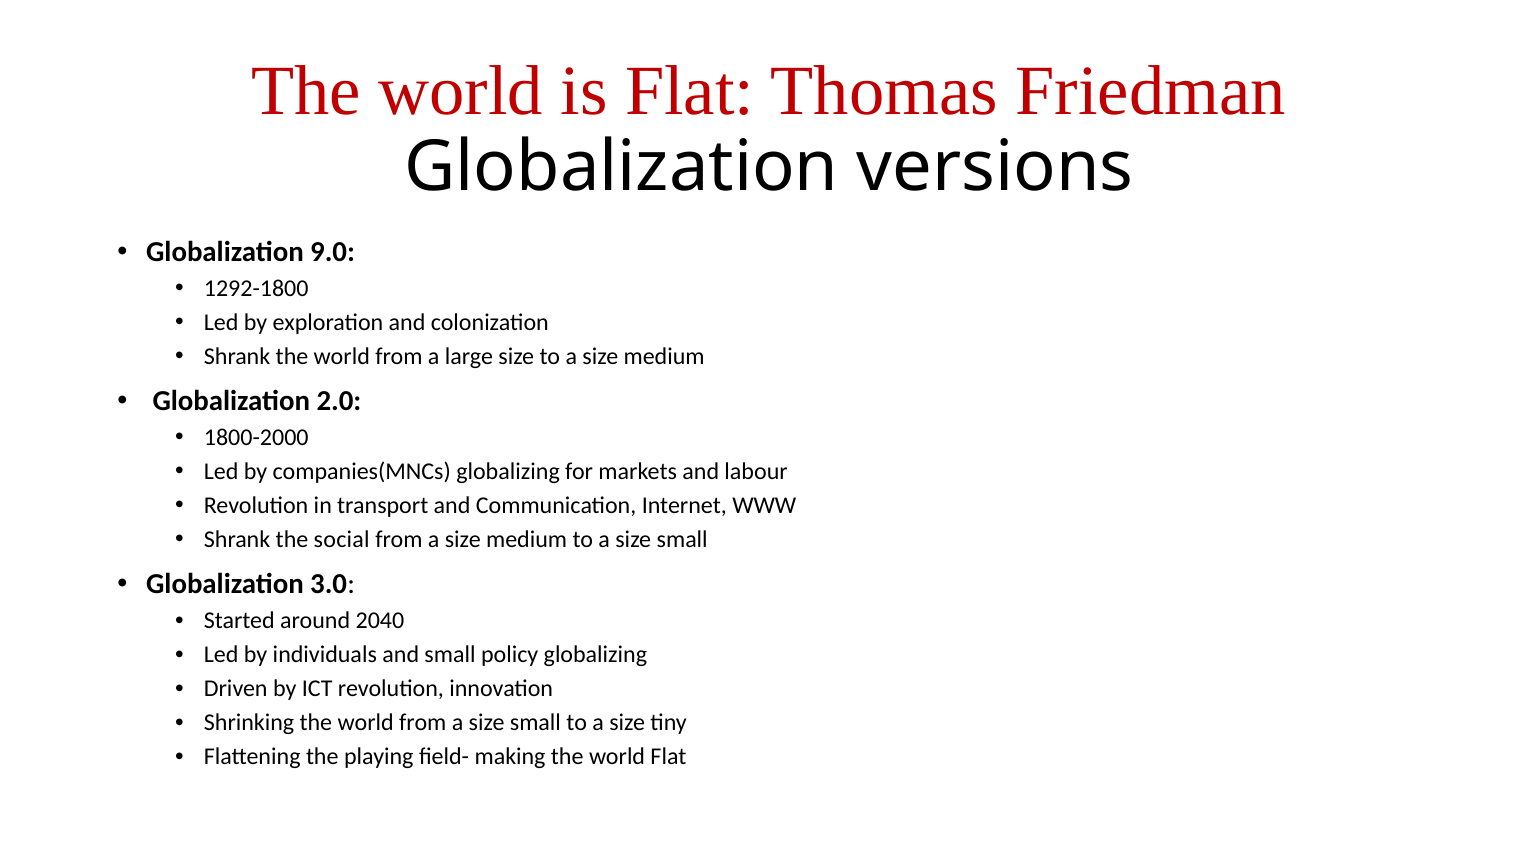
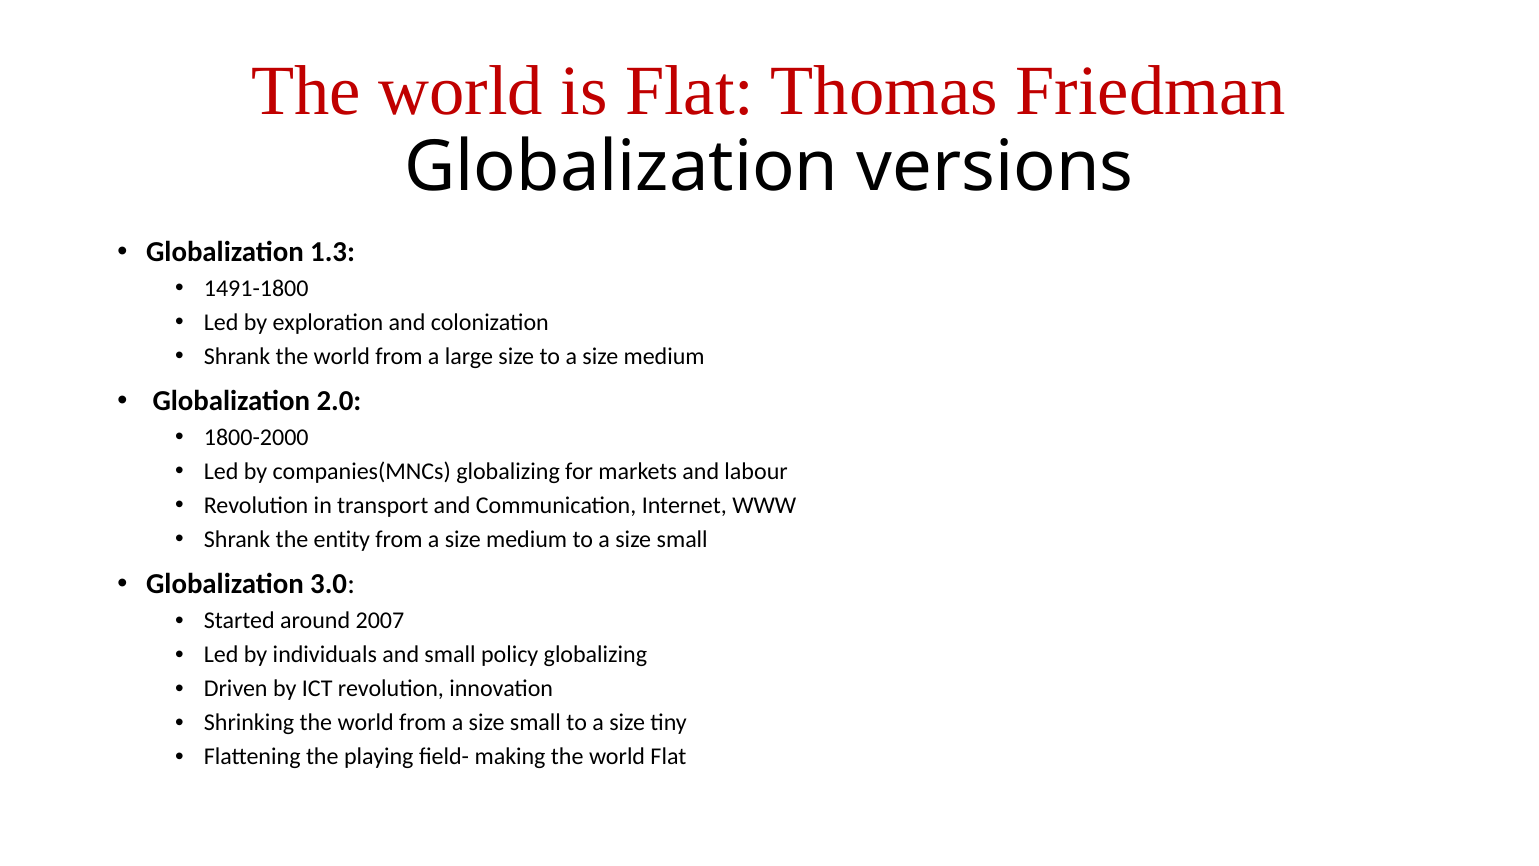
9.0: 9.0 -> 1.3 (333, 252)
1292-1800: 1292-1800 -> 1491-1800 (256, 288)
social: social -> entity (342, 539)
2040: 2040 -> 2007 (380, 621)
